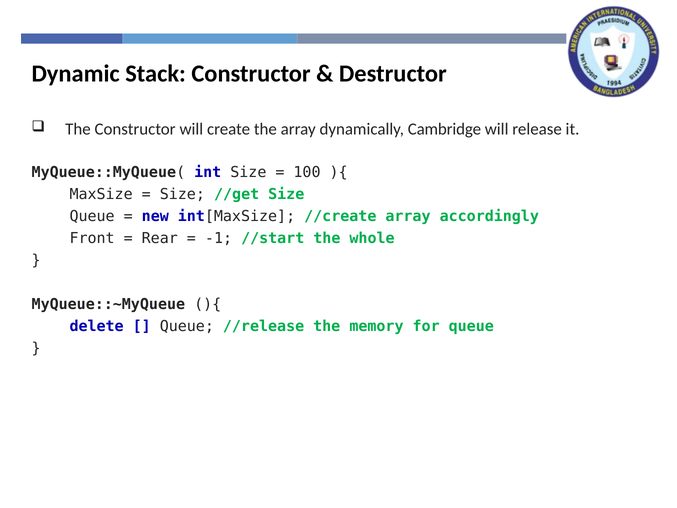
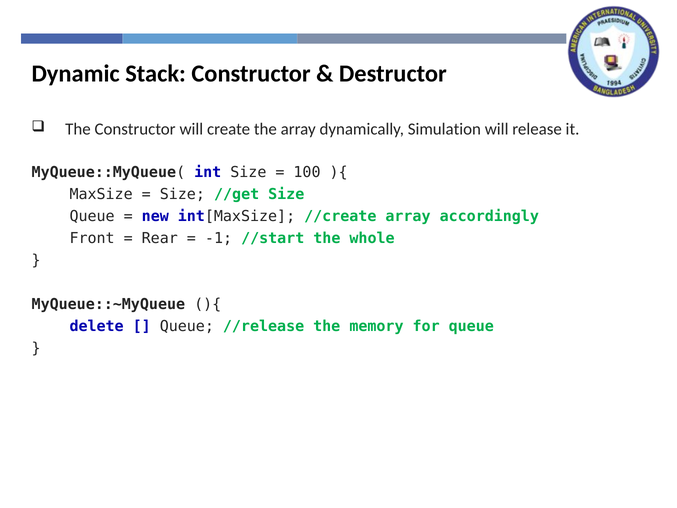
Cambridge: Cambridge -> Simulation (444, 129)
